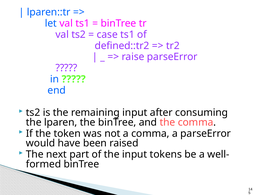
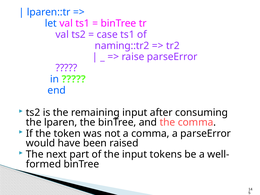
defined::tr2: defined::tr2 -> naming::tr2 (122, 46)
